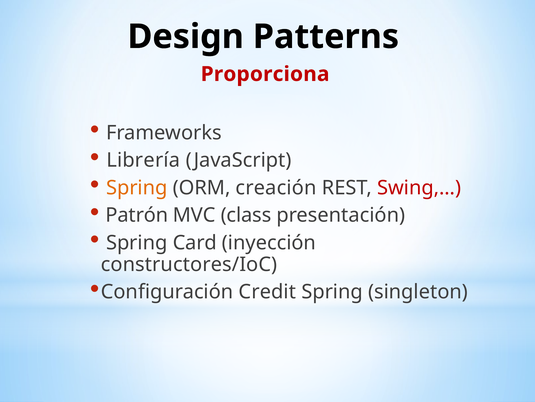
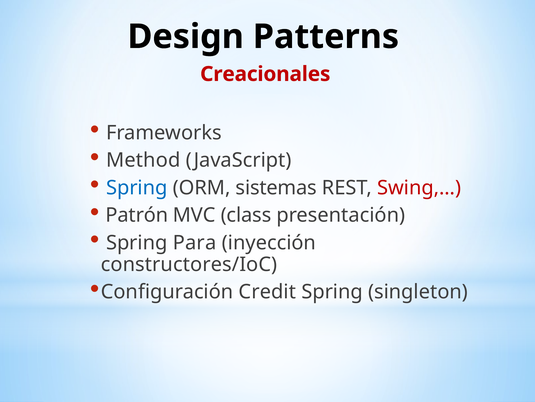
Proporciona: Proporciona -> Creacionales (265, 74)
Librería: Librería -> Method (143, 160)
Spring colour: orange -> blue (137, 187)
creación: creación -> sistemas (276, 187)
Card: Card -> Para (195, 242)
